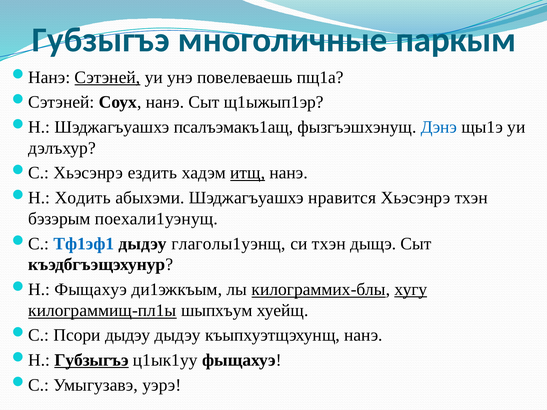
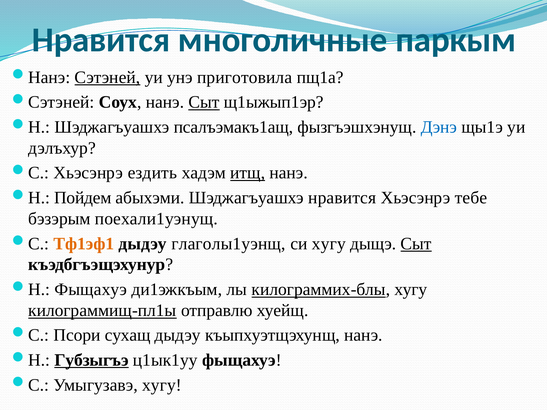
Губзыгъэ: Губзыгъэ -> Нравится (101, 40)
повелеваешь: повелеваешь -> приготовила (245, 77)
Сыт underline: none -> present (204, 102)
Ходить: Ходить -> Пойдем (83, 198)
Хьэсэнрэ тхэн: тхэн -> тебе (471, 198)
Тф1эф1 colour: blue -> orange (84, 244)
си тхэн: тхэн -> хугу (329, 244)
Сыт underline: none -> present (416, 244)
хугу underline: present -> none (411, 290)
шыпхъум: шыпхъум -> отправлю (217, 311)
Псори дыдэу: дыдэу -> сухащ (128, 335)
Умыгузавэ уэрэ: уэрэ -> хугу (162, 385)
